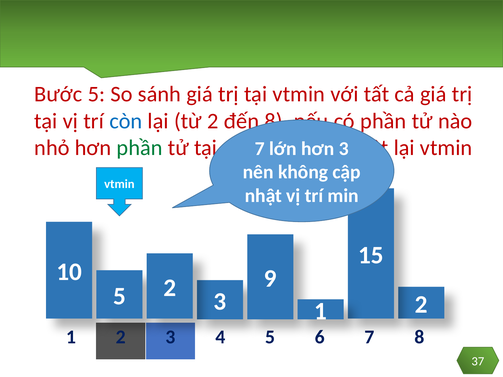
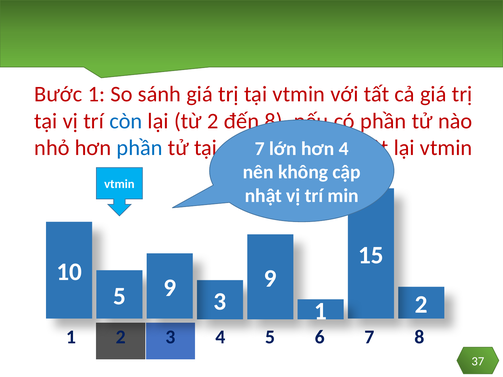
Bước 5: 5 -> 1 (96, 94)
phần colour: green -> blue (140, 148)
3: 3 -> 4 (344, 149)
5 2: 2 -> 9 (170, 288)
